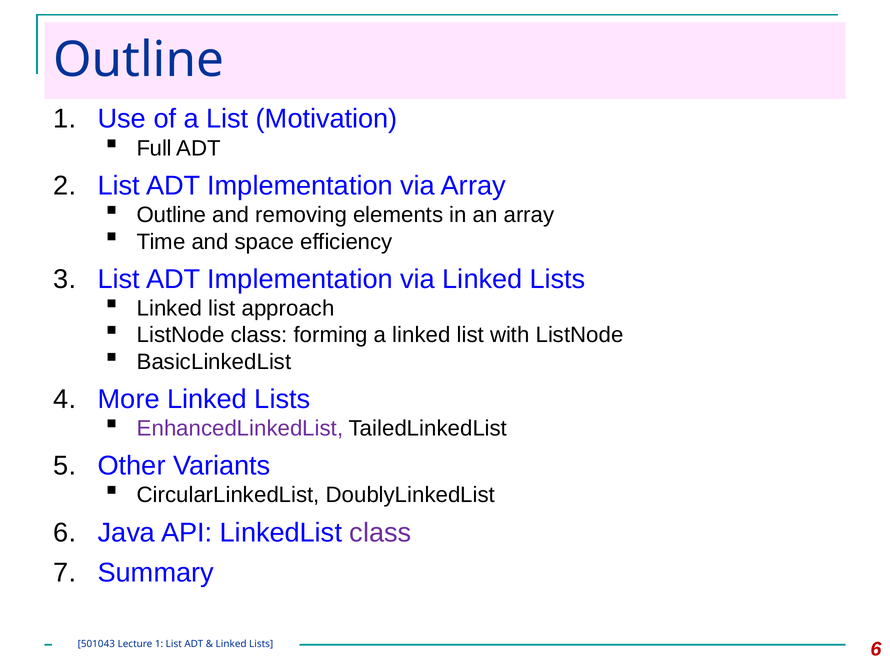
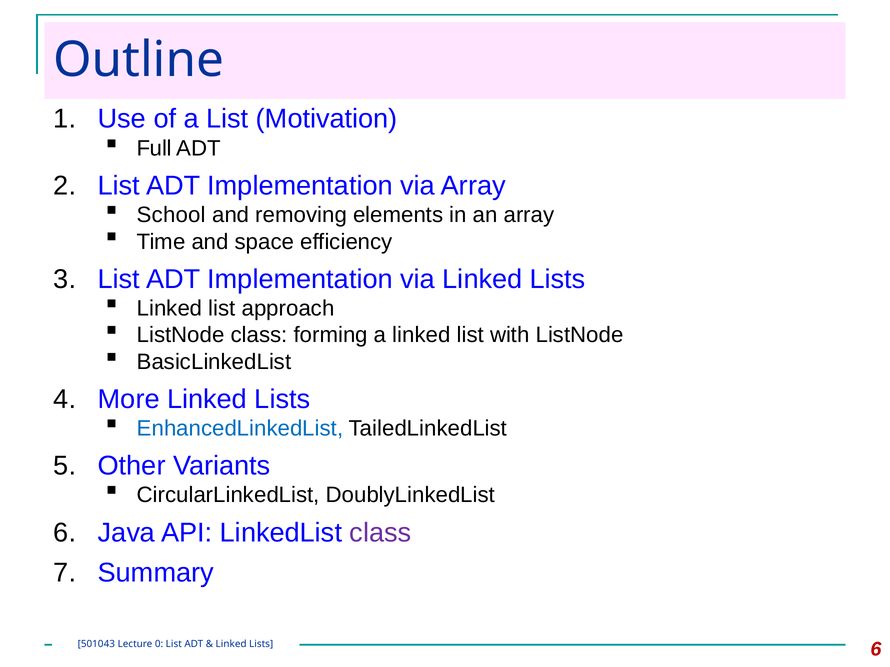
Outline: Outline -> School (171, 215)
EnhancedLinkedList colour: purple -> blue (240, 429)
Lecture 1: 1 -> 0 (159, 644)
